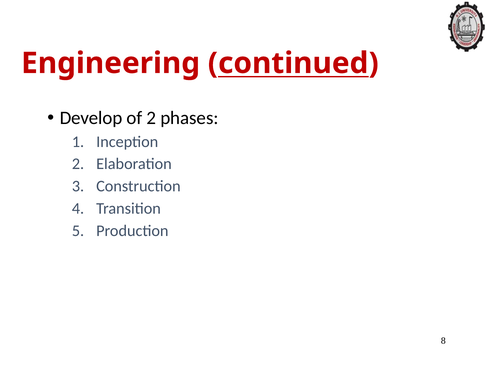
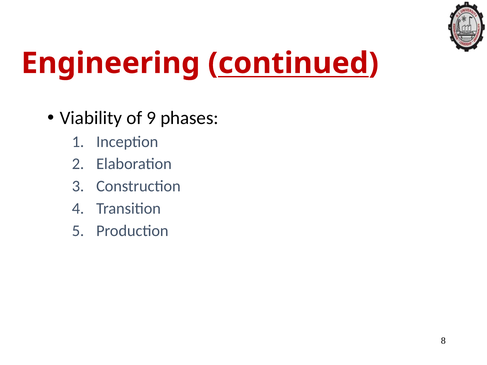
Develop: Develop -> Viability (91, 118)
of 2: 2 -> 9 (151, 118)
